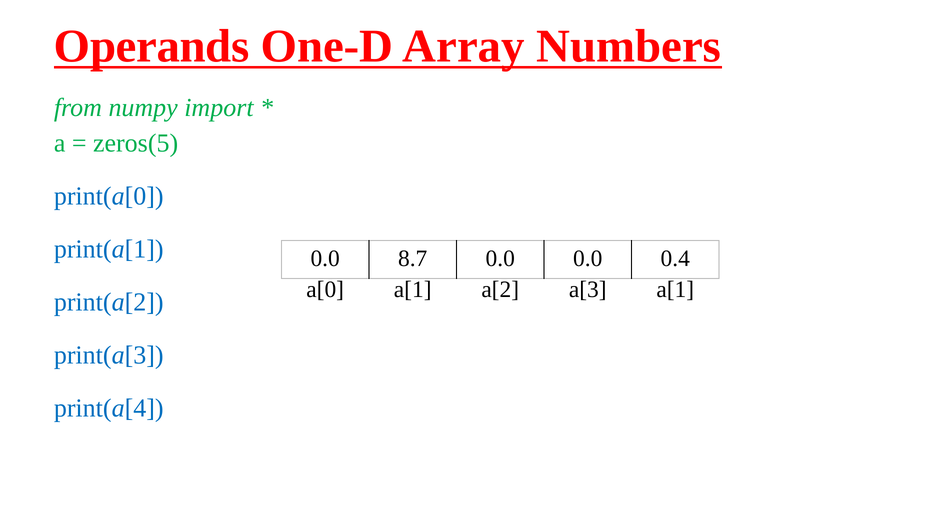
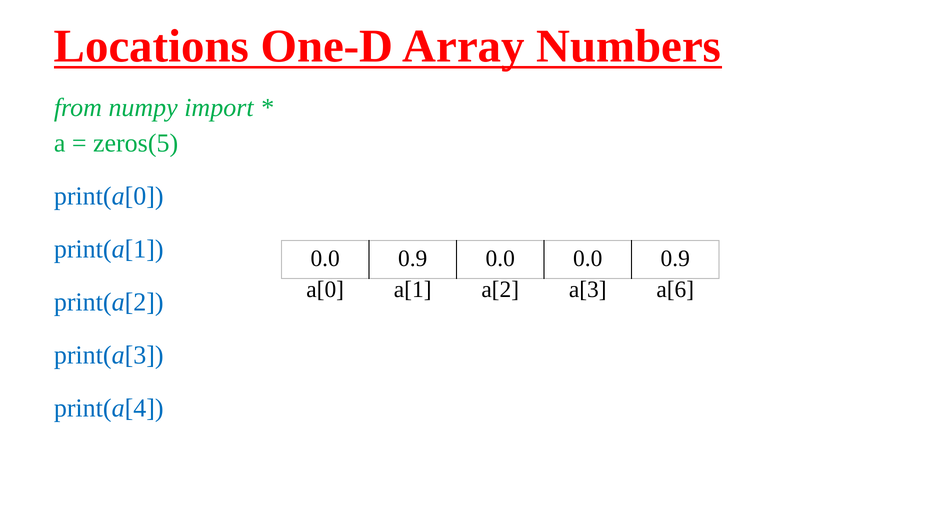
Operands: Operands -> Locations (151, 46)
8.7: 8.7 -> 0.9 (413, 258)
0.0 0.0 0.4: 0.4 -> 0.9 (675, 258)
a[3 a[1: a[1 -> a[6 (675, 289)
